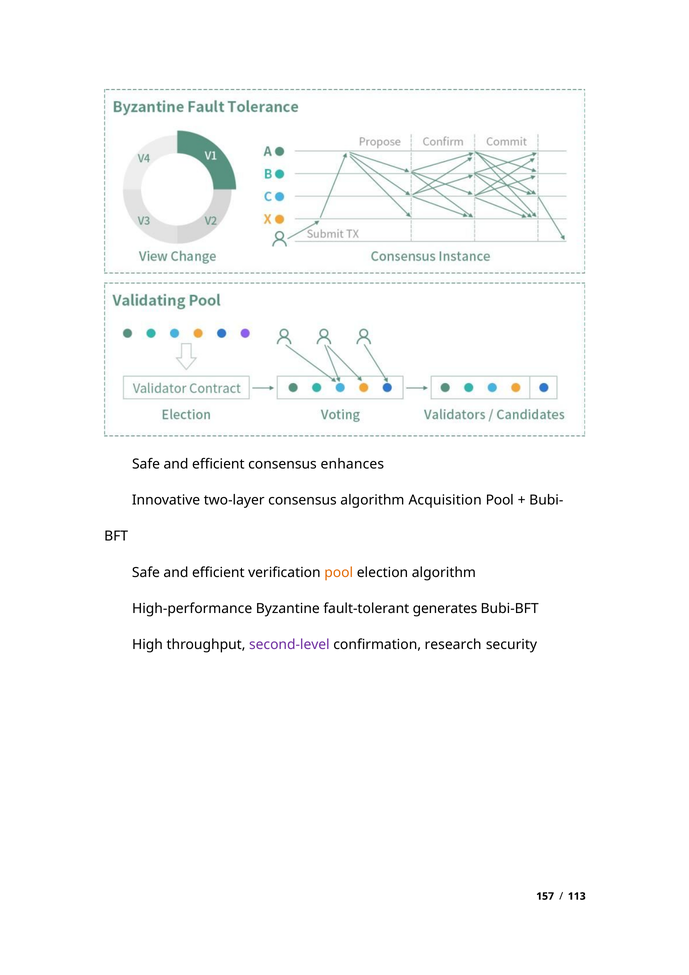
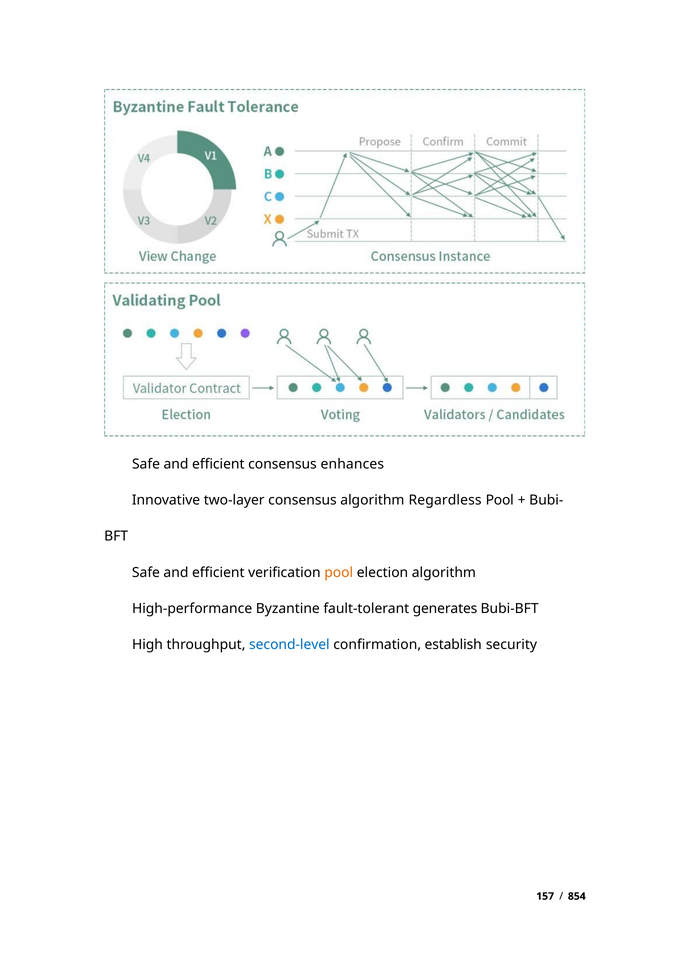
Acquisition: Acquisition -> Regardless (445, 500)
second-level colour: purple -> blue (289, 644)
research: research -> establish (453, 644)
113: 113 -> 854 (577, 895)
